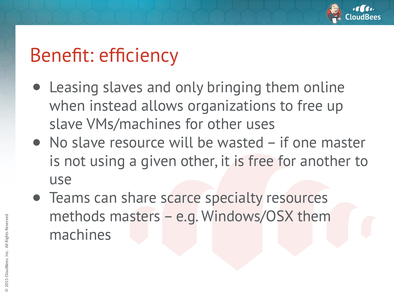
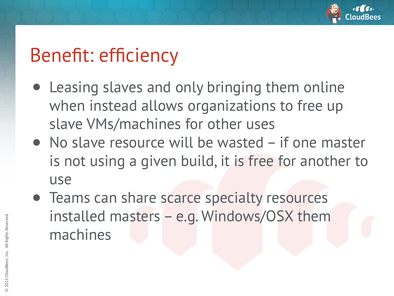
given other: other -> build (199, 161)
methods: methods -> installed (78, 216)
